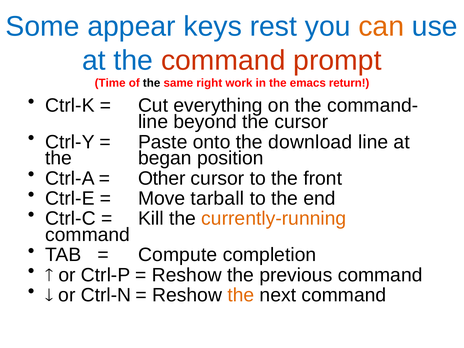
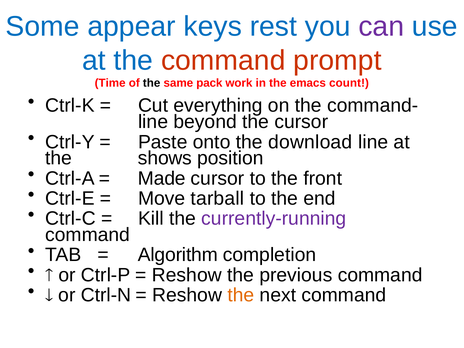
can colour: orange -> purple (381, 26)
right: right -> pack (209, 83)
return: return -> count (349, 83)
began: began -> shows (165, 158)
Other: Other -> Made (162, 178)
currently-running colour: orange -> purple (274, 219)
Compute: Compute -> Algorithm (178, 255)
